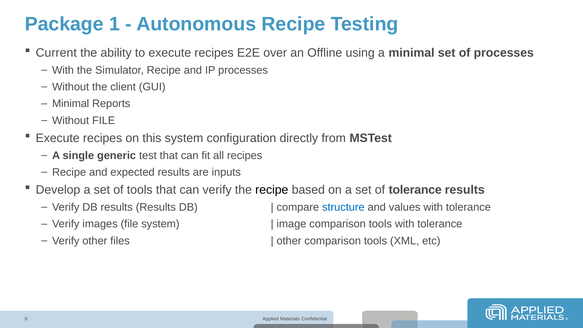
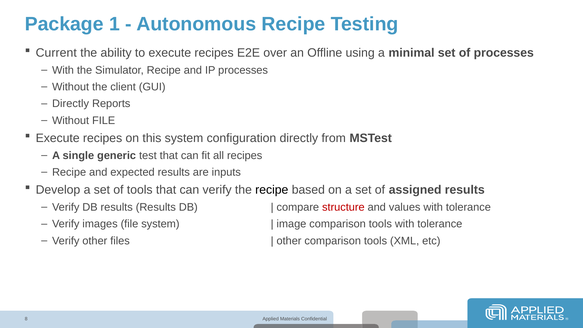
Minimal: Minimal -> Directly (71, 104)
of tolerance: tolerance -> assigned (415, 190)
structure colour: blue -> red (343, 207)
